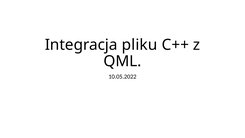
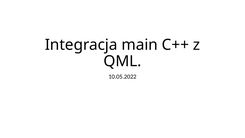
pliku: pliku -> main (140, 45)
